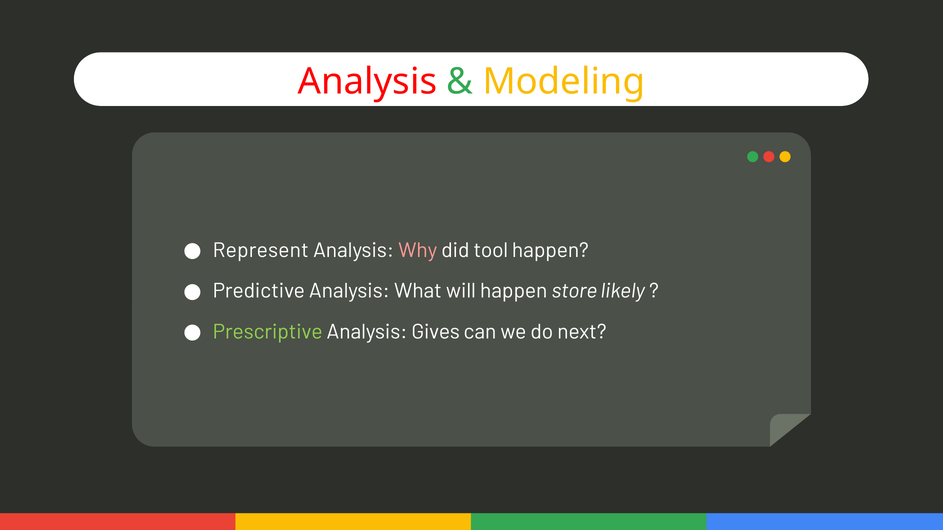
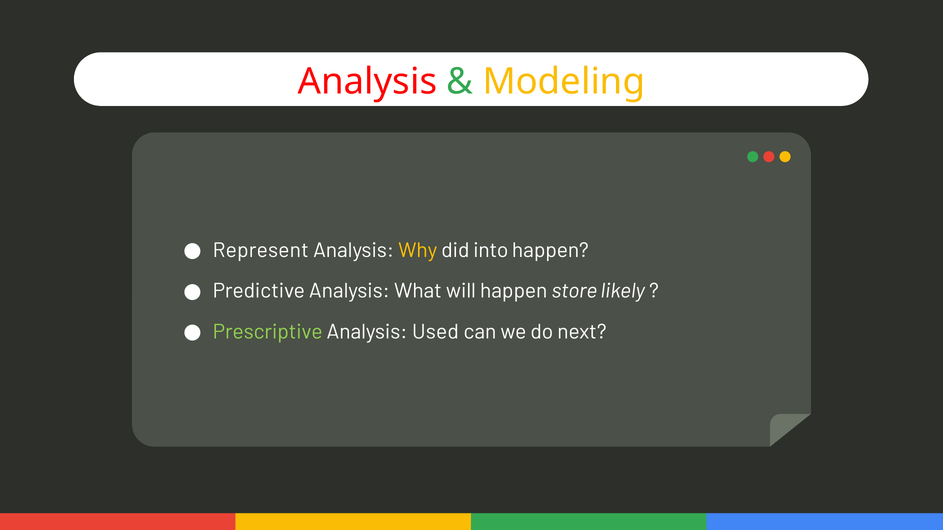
Why colour: pink -> yellow (418, 250)
tool: tool -> into (491, 250)
Gives: Gives -> Used (435, 332)
